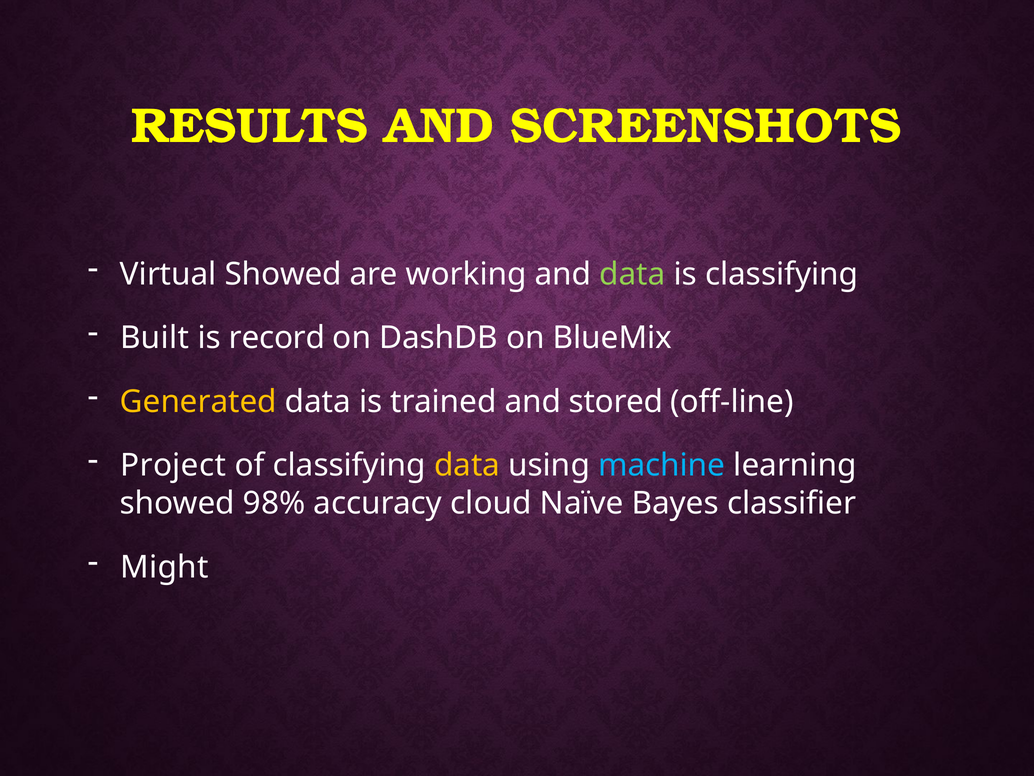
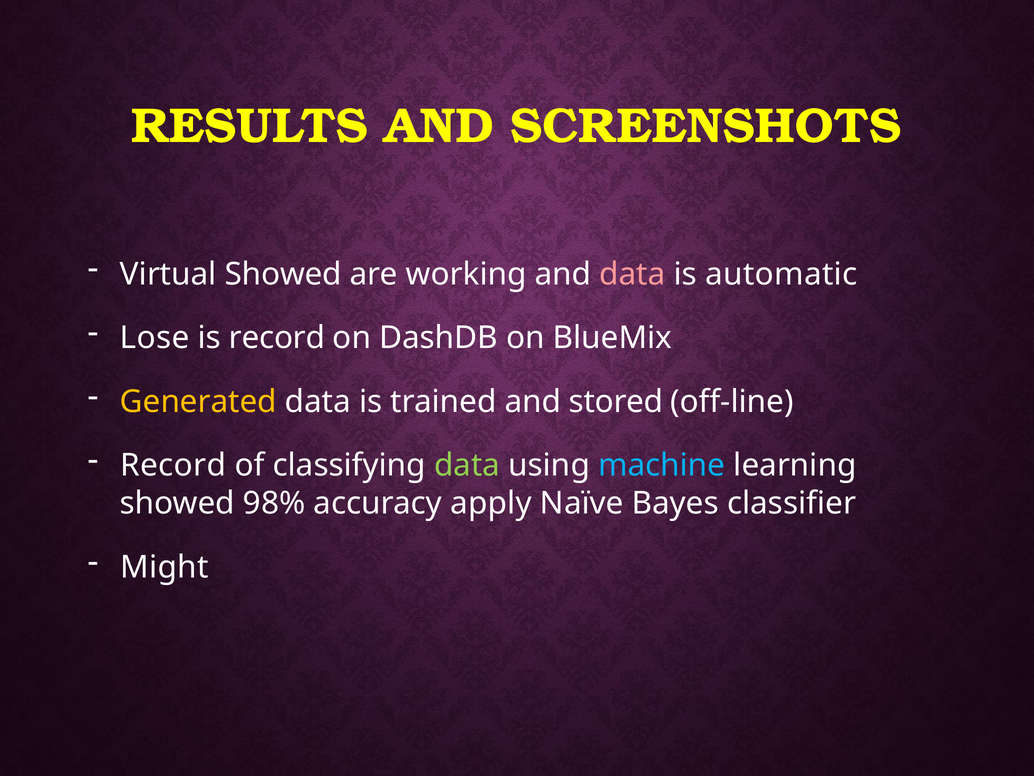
data colour: light green -> pink (632, 274)
is classifying: classifying -> automatic (781, 274)
Built: Built -> Lose (155, 338)
Project: Project -> Record (173, 465)
data colour: yellow -> light green (467, 465)
cloud: cloud -> apply (491, 503)
